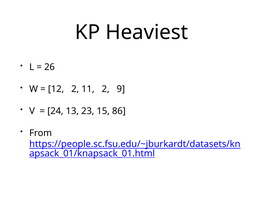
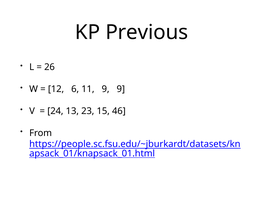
Heaviest: Heaviest -> Previous (147, 32)
12 2: 2 -> 6 (75, 89)
11 2: 2 -> 9 (106, 89)
86: 86 -> 46 (119, 111)
